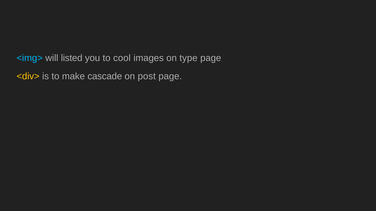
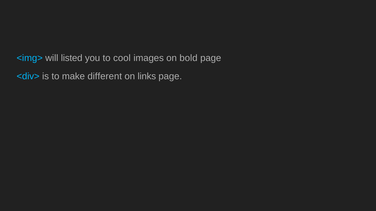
type: type -> bold (189, 58)
<div> colour: yellow -> light blue (28, 76)
cascade: cascade -> different (105, 76)
post: post -> links (147, 76)
